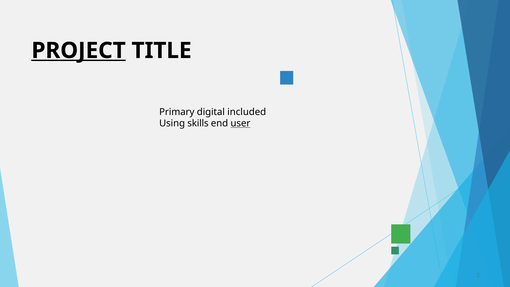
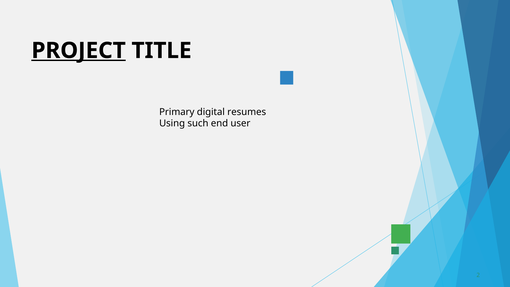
included: included -> resumes (247, 112)
skills: skills -> such (198, 123)
user underline: present -> none (240, 123)
